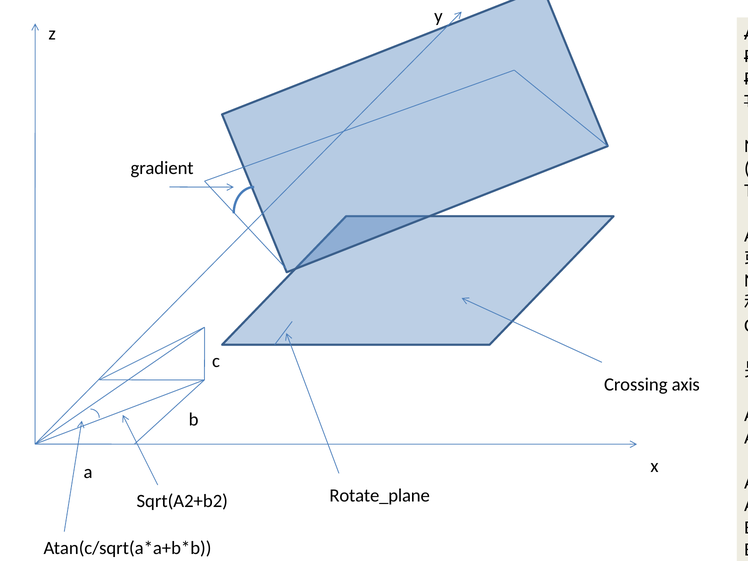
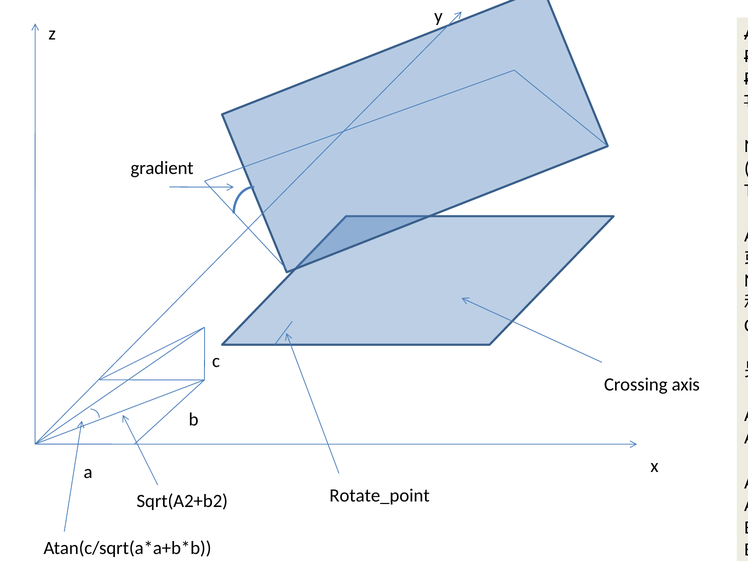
Rotate_plane: Rotate_plane -> Rotate_point (380, 495)
